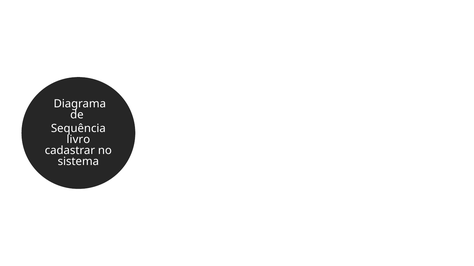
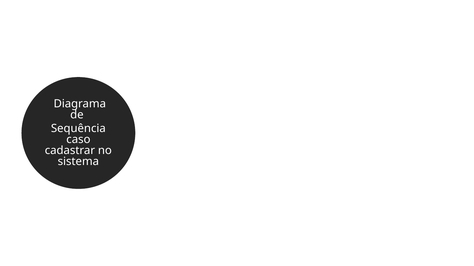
livro: livro -> caso (78, 140)
